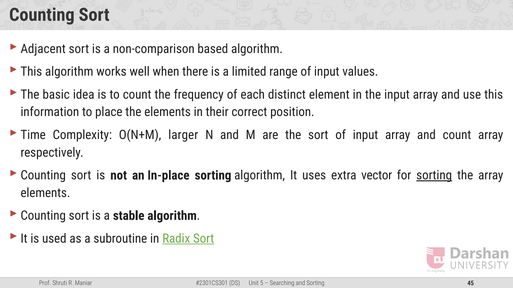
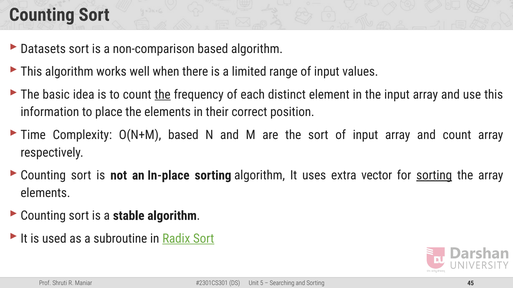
Adjacent: Adjacent -> Datasets (43, 49)
the underline: none -> present (163, 95)
O(N+M larger: larger -> based (183, 135)
